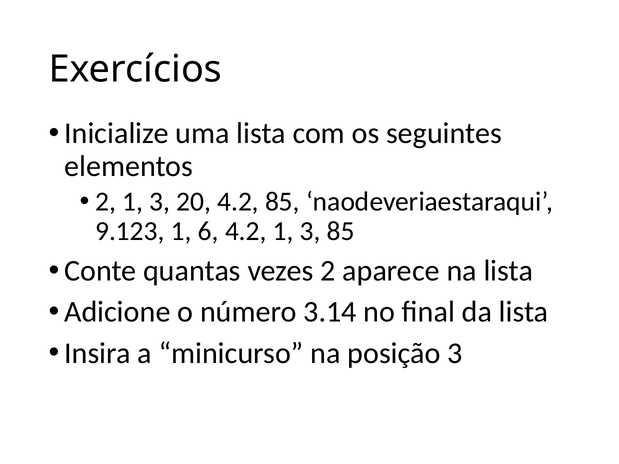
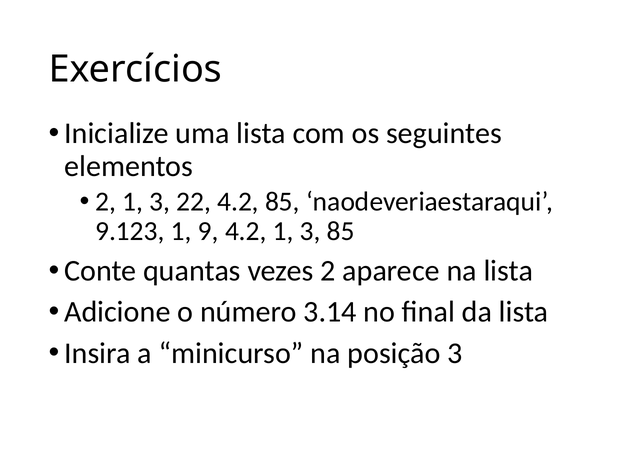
20: 20 -> 22 (194, 202)
6: 6 -> 9 (208, 231)
